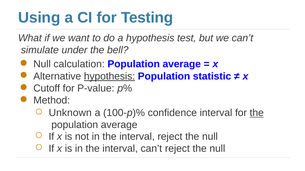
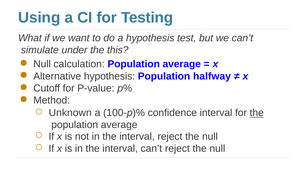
bell: bell -> this (118, 50)
hypothesis underline: present -> none (109, 77)
statistic: statistic -> halfway (212, 77)
